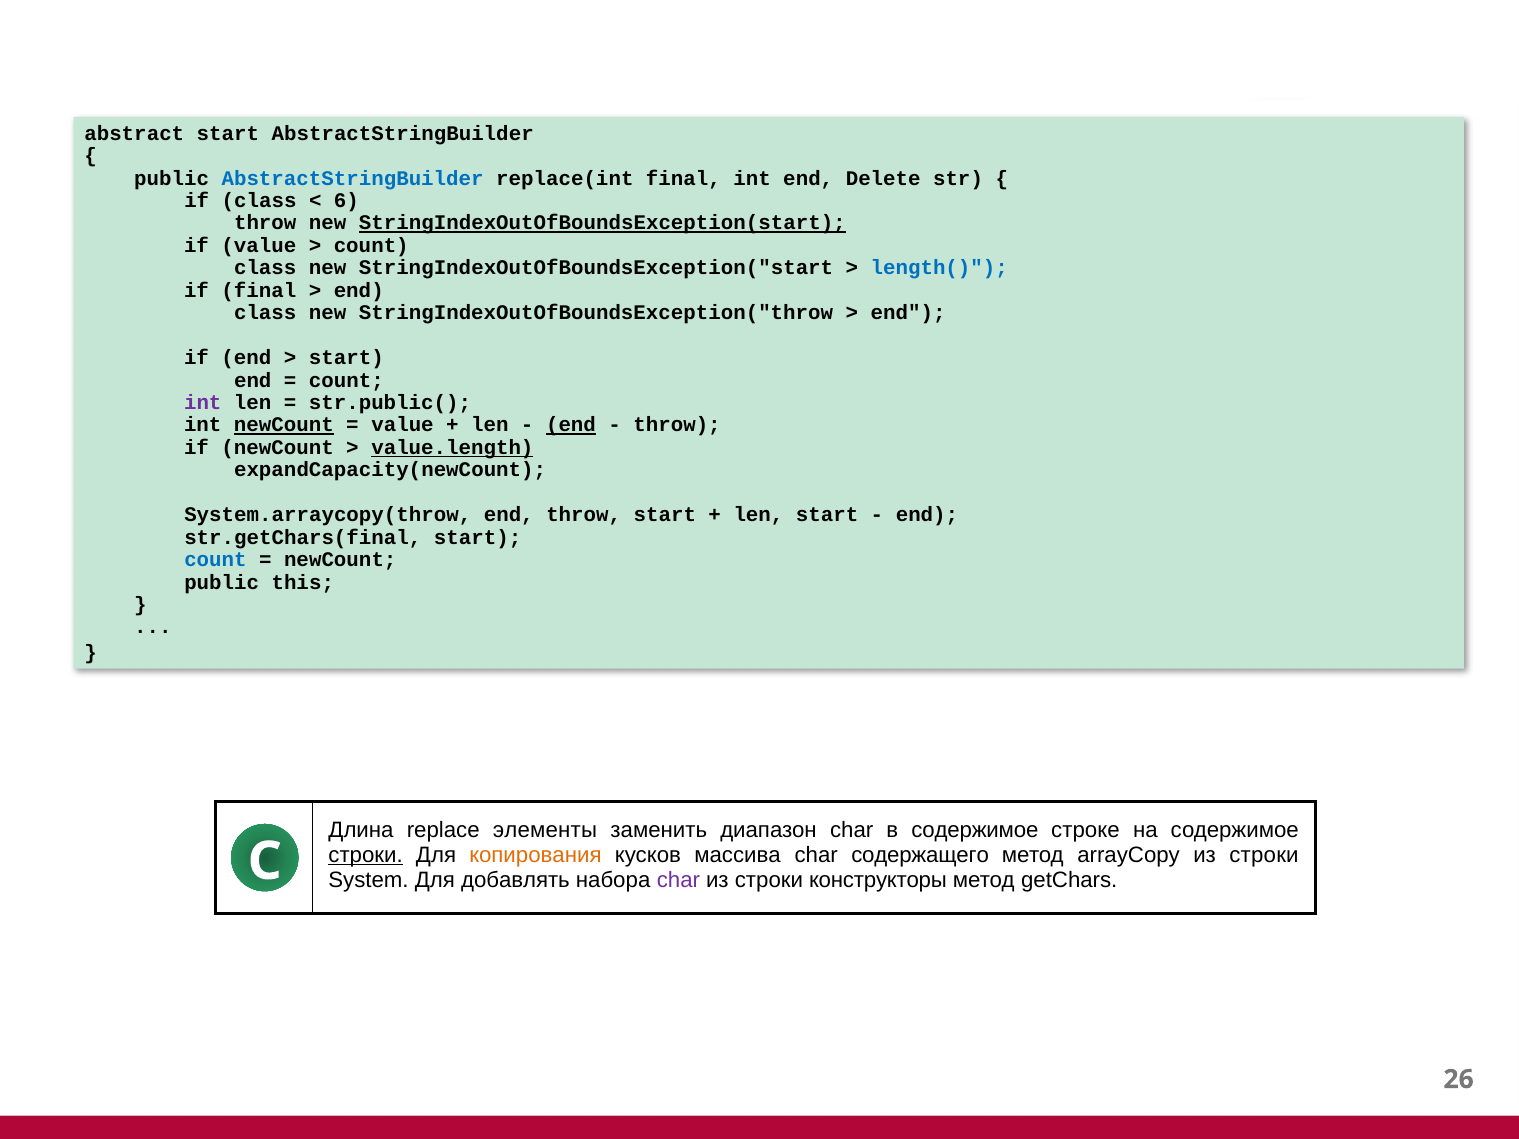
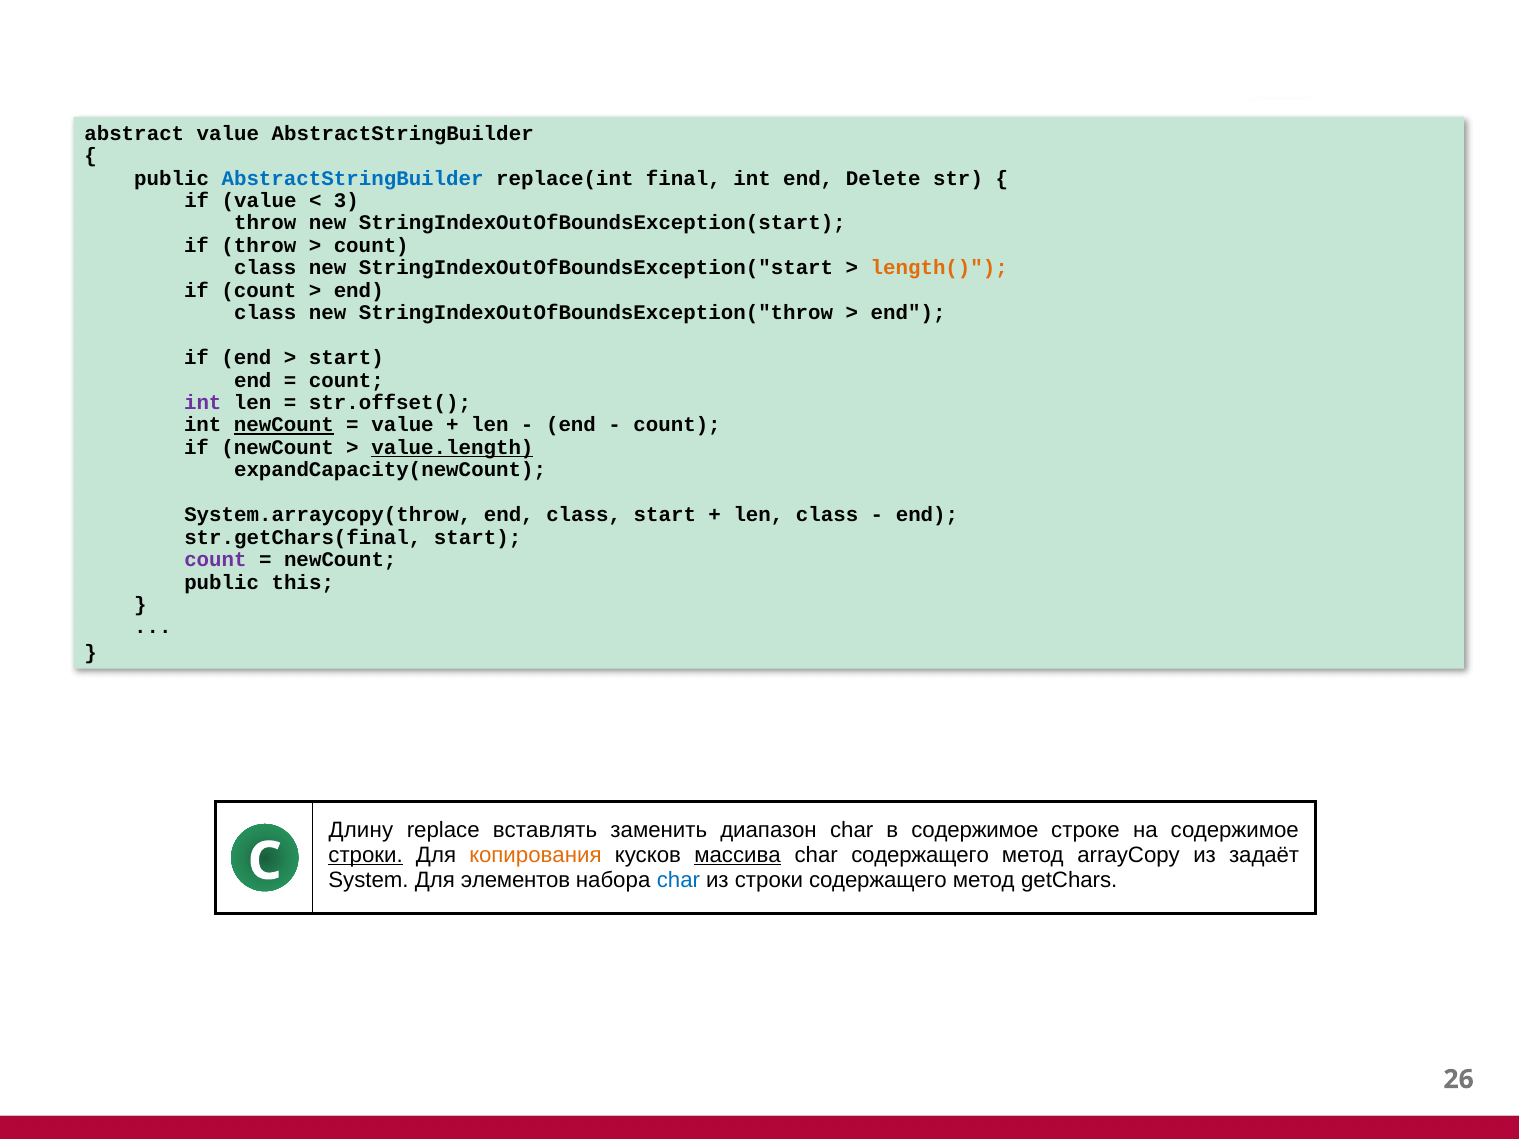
abstract start: start -> value (228, 133)
if class: class -> value (259, 201)
6: 6 -> 3 (346, 201)
StringIndexOutOfBoundsException(start underline: present -> none (602, 223)
if value: value -> throw (259, 246)
length( colour: blue -> orange (939, 268)
if final: final -> count (259, 291)
str.public(: str.public( -> str.offset( (390, 403)
end underline: present -> none (571, 425)
throw: throw -> count (677, 425)
throw: throw -> class (584, 515)
len start: start -> class (827, 515)
count colour: blue -> purple (215, 560)
Длина: Длина -> Длину (361, 831)
элементы: элементы -> вставлять (545, 831)
массива underline: none -> present (738, 855)
arrayCopy из строки: строки -> задаёт (1264, 855)
добавлять: добавлять -> элементов (516, 880)
char colour: purple -> blue (678, 880)
строки конструкторы: конструкторы -> содержащего (878, 880)
